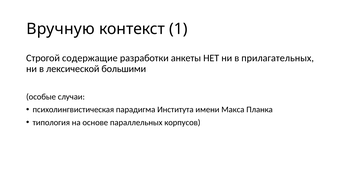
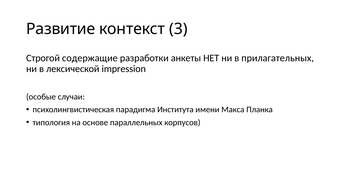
Вручную: Вручную -> Развитие (61, 29)
1: 1 -> 3 (178, 29)
большими: большими -> impression (124, 69)
